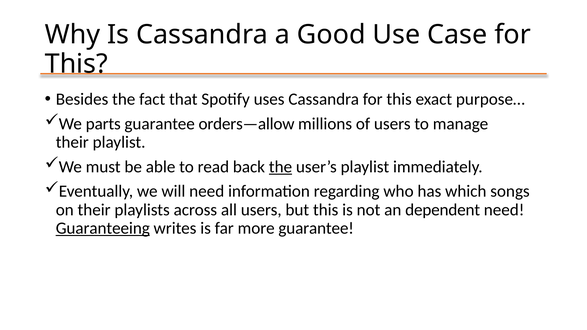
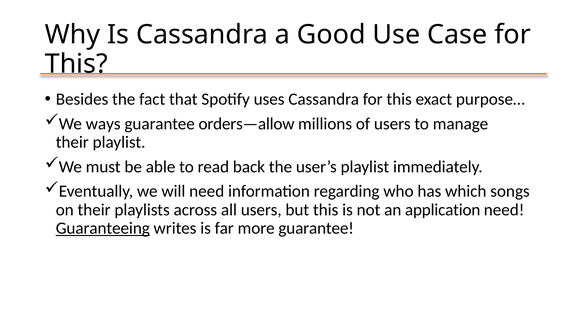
parts: parts -> ways (103, 124)
the underline: present -> none (281, 167)
dependent: dependent -> application (443, 210)
